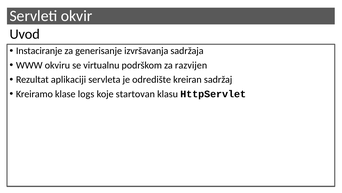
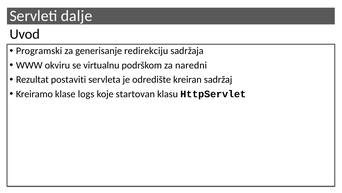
okvir: okvir -> dalje (77, 16)
Instaciranje: Instaciranje -> Programski (39, 51)
izvršavanja: izvršavanja -> redirekciju (146, 51)
razvijen: razvijen -> naredni (191, 65)
aplikaciji: aplikaciji -> postaviti (68, 79)
